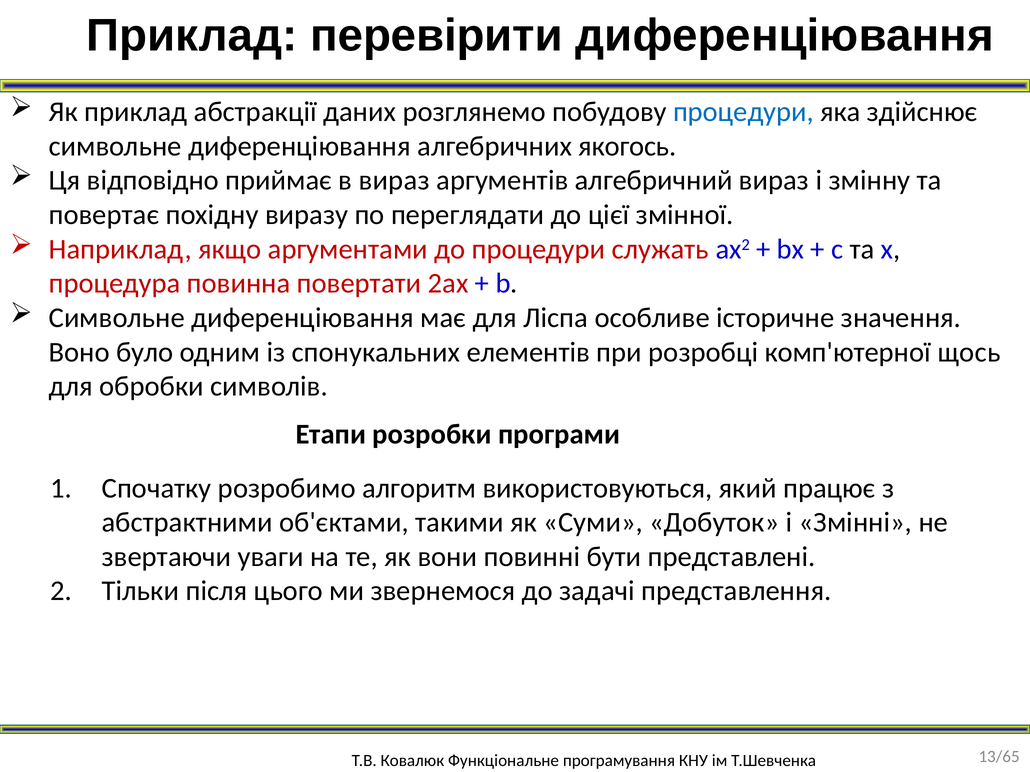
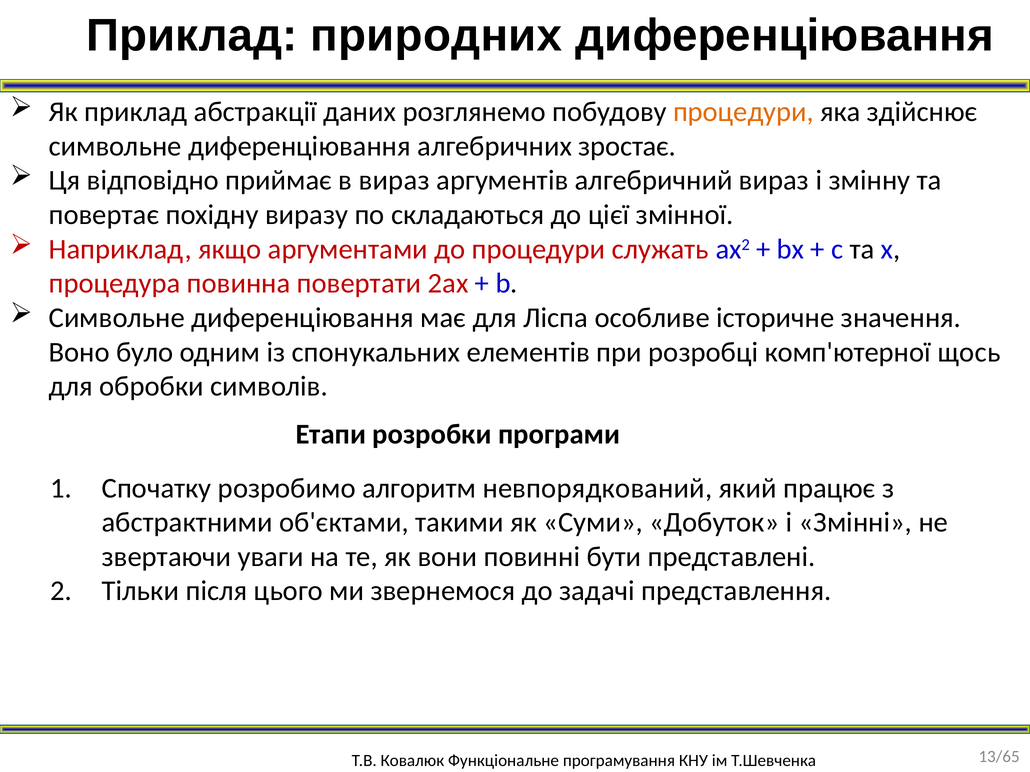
перевірити: перевірити -> природних (436, 36)
процедури colour: blue -> orange (743, 112)
якогось: якогось -> зростає (627, 146)
переглядати: переглядати -> складаються (468, 215)
використовуються: використовуються -> невпорядкований (597, 488)
